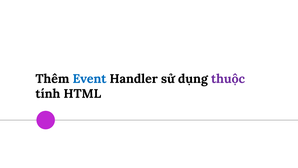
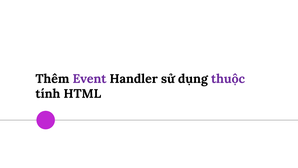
Event colour: blue -> purple (89, 79)
